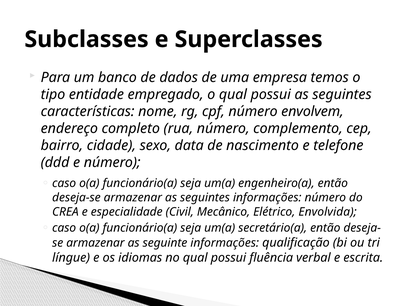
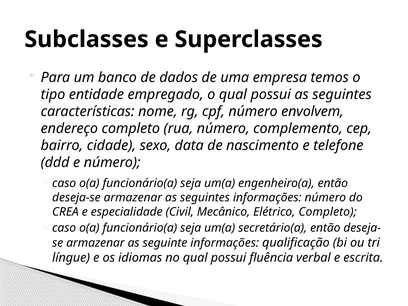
Elétrico Envolvida: Envolvida -> Completo (328, 212)
